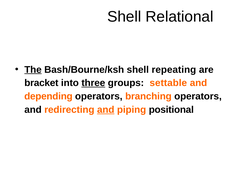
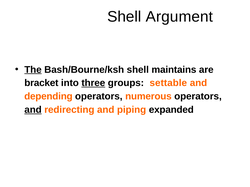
Relational: Relational -> Argument (179, 17)
repeating: repeating -> maintains (174, 70)
branching: branching -> numerous (148, 97)
and underline: none -> present (33, 110)
and underline: present -> none (106, 110)
positional: positional -> expanded (171, 110)
